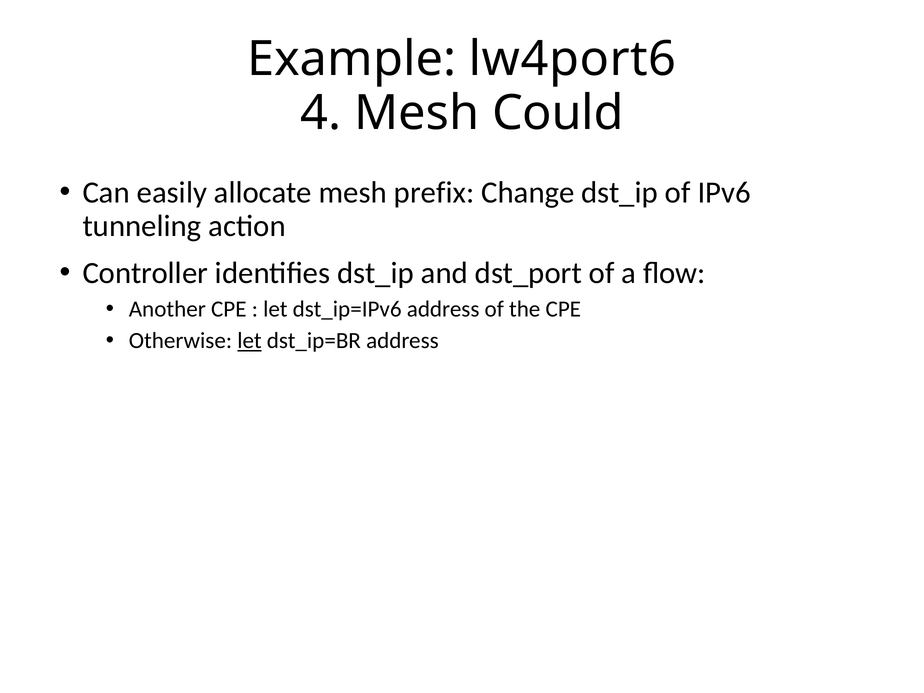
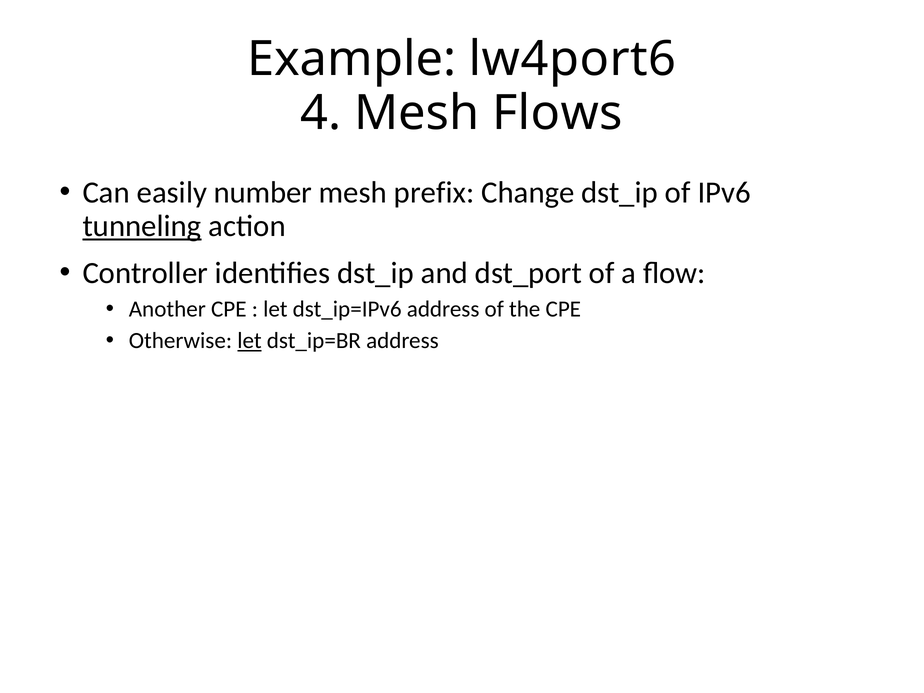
Could: Could -> Flows (557, 113)
allocate: allocate -> number (263, 192)
tunneling underline: none -> present (142, 226)
